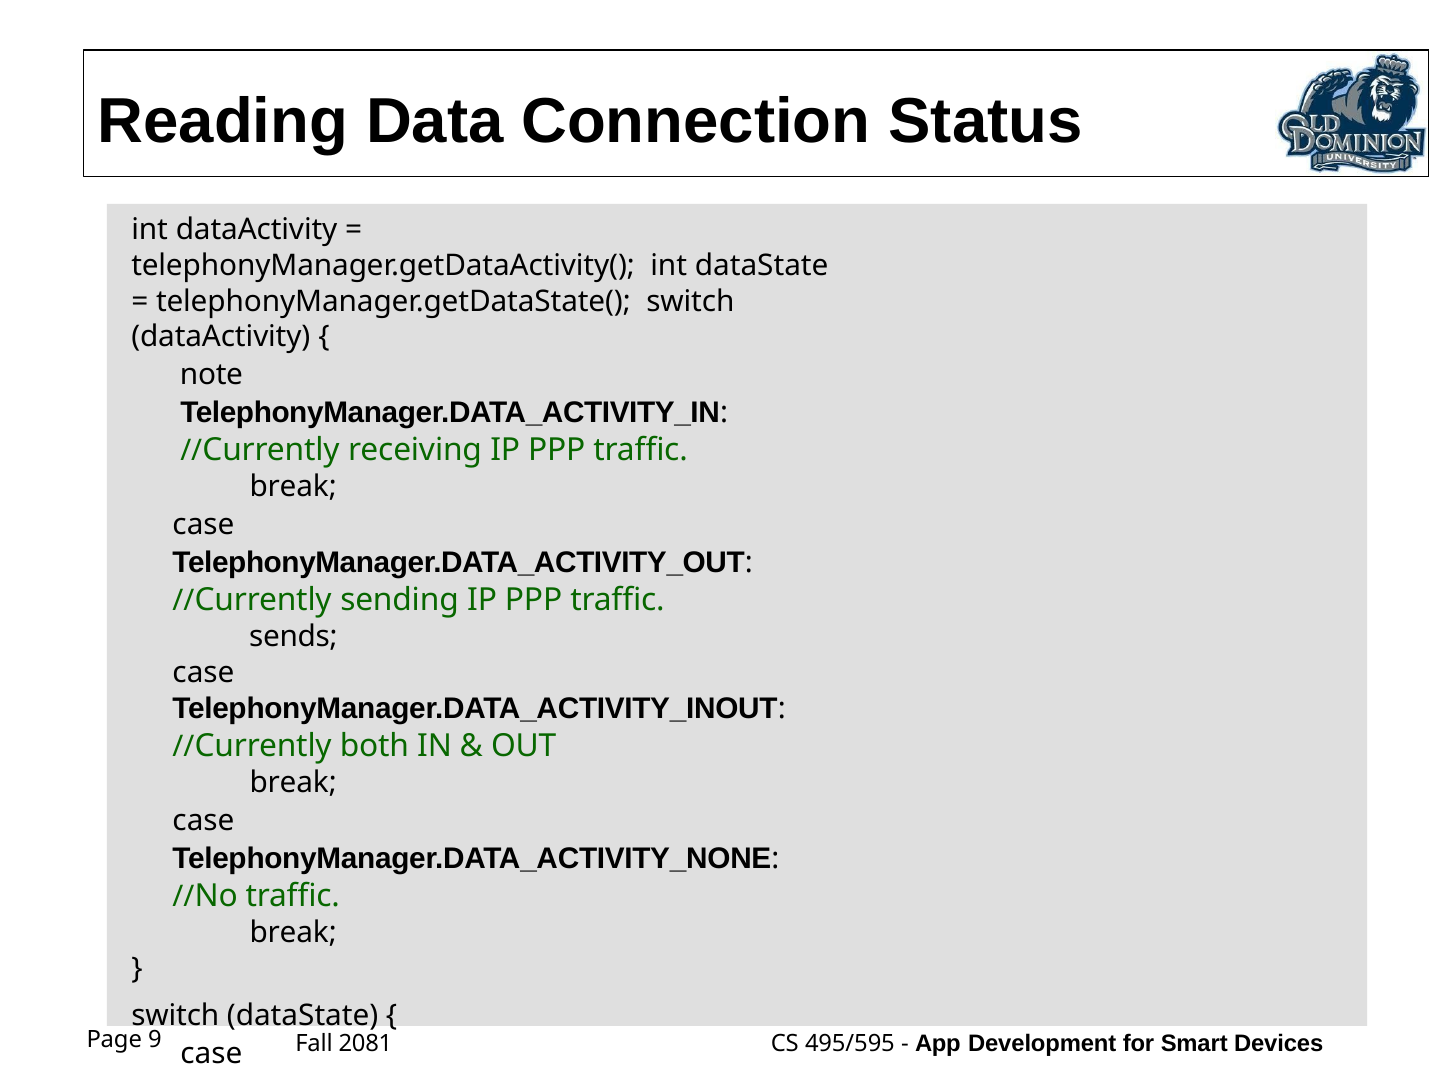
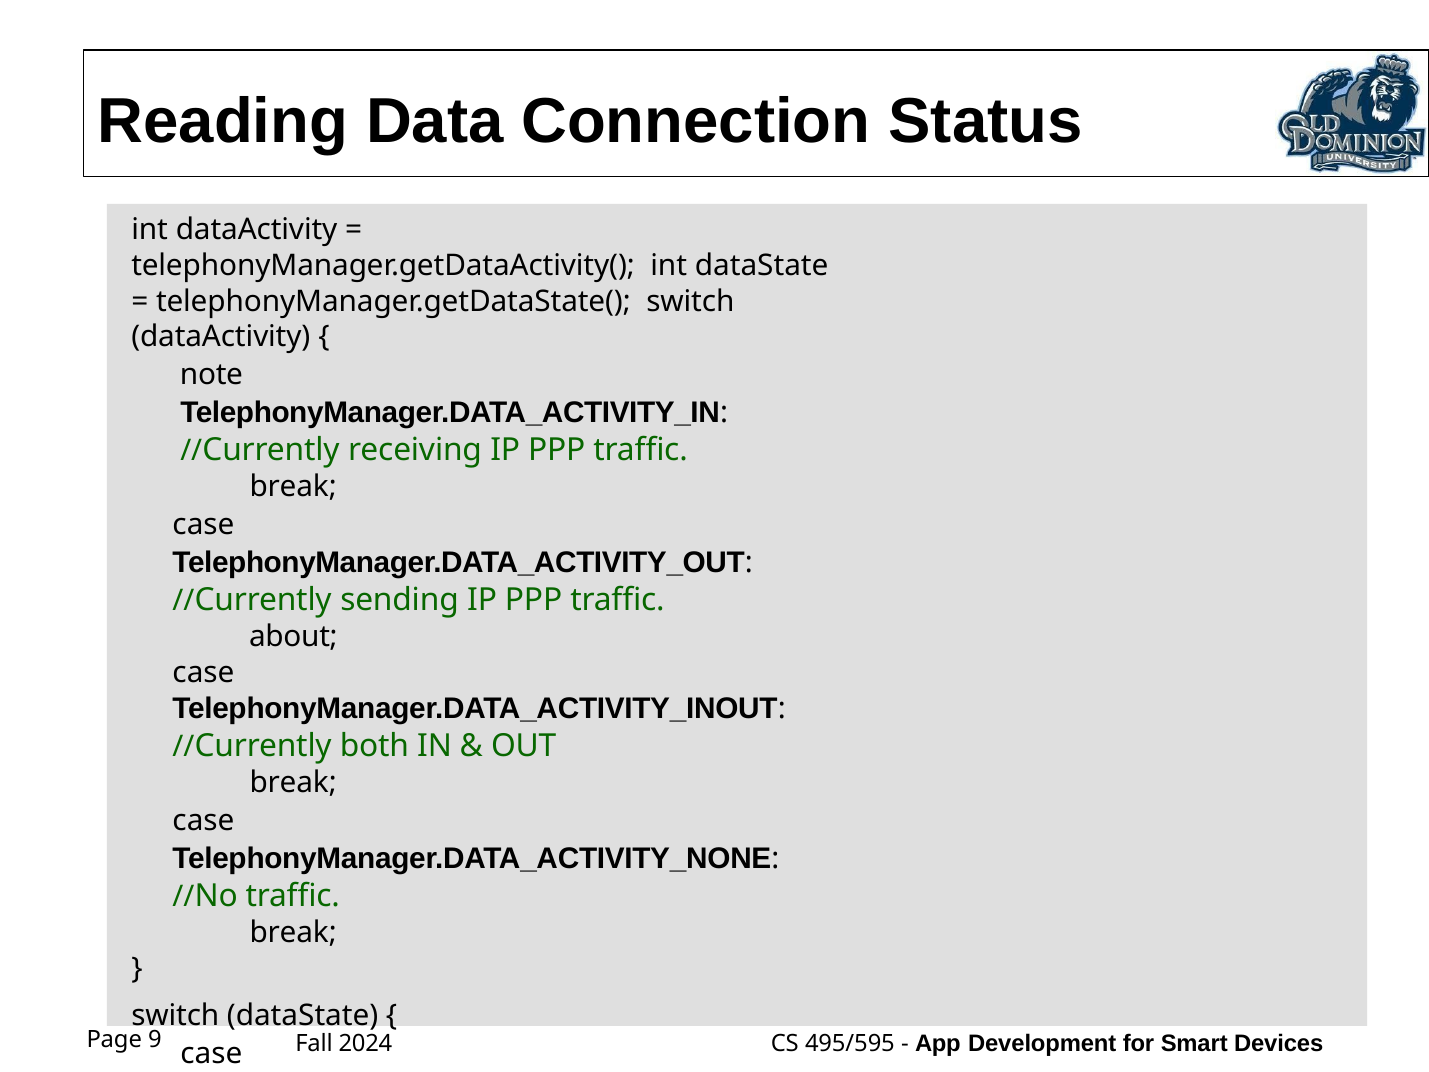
sends: sends -> about (293, 637)
2081: 2081 -> 2024 (365, 1043)
